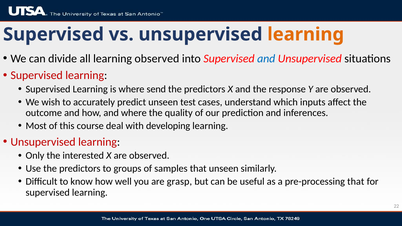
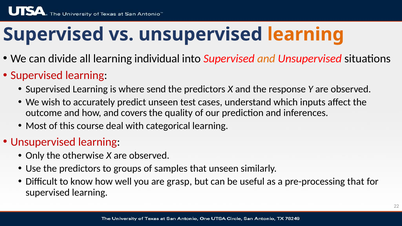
learning observed: observed -> individual (157, 59)
and colour: blue -> orange (266, 59)
and where: where -> covers (134, 113)
developing: developing -> categorical (168, 126)
interested: interested -> otherwise (83, 156)
